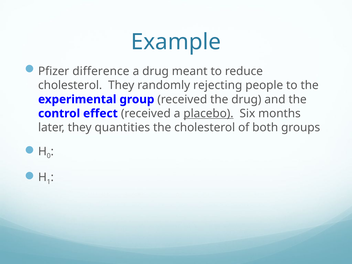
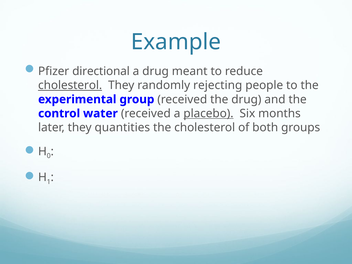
difference: difference -> directional (101, 71)
cholesterol underline: none -> present (70, 85)
effect: effect -> water (100, 113)
